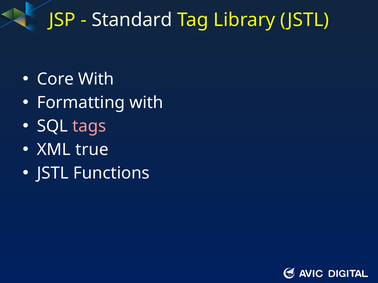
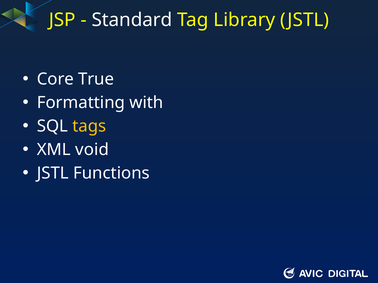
Core With: With -> True (96, 79)
tags colour: pink -> yellow (89, 126)
true: true -> void (92, 150)
